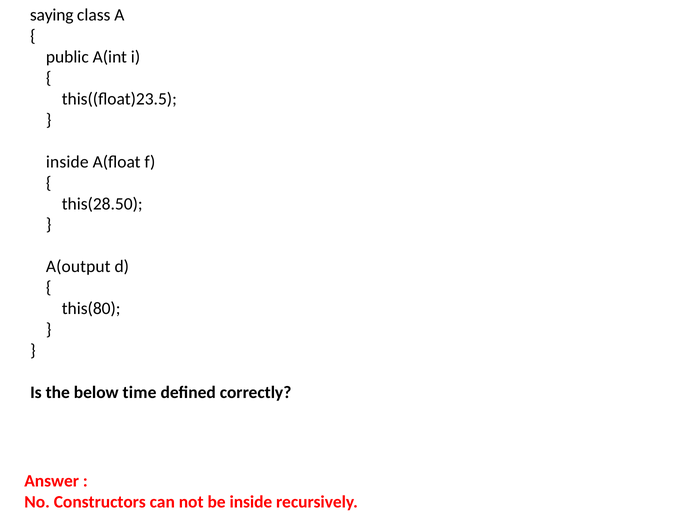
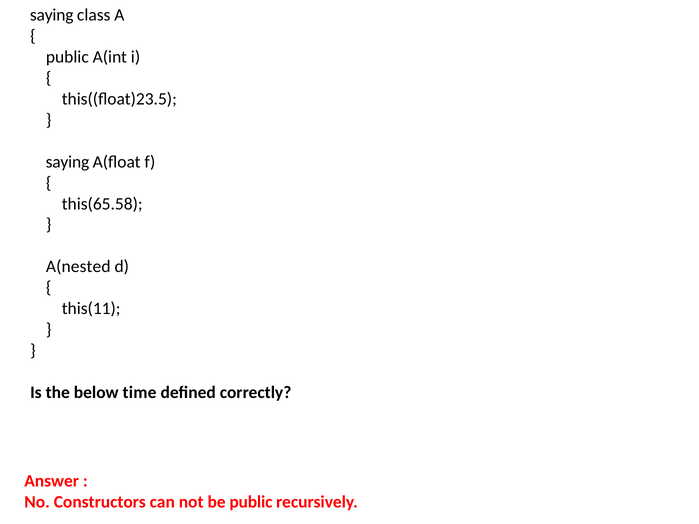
inside: inside -> saying (67, 162)
this(28.50: this(28.50 -> this(65.58 (102, 204)
A(output: A(output -> A(nested (78, 267)
this(80: this(80 -> this(11 (91, 309)
be inside: inside -> public (251, 502)
